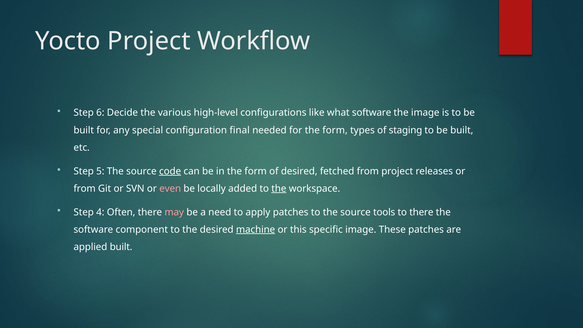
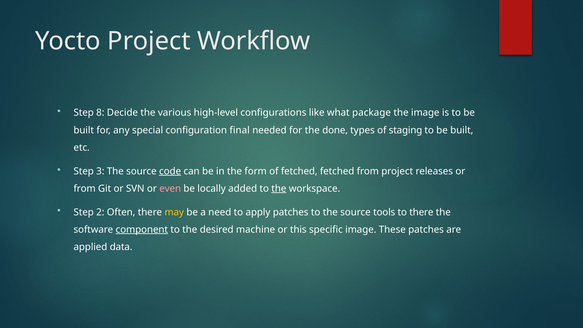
6: 6 -> 8 (100, 113)
what software: software -> package (372, 113)
for the form: form -> done (335, 130)
5: 5 -> 3 (100, 171)
of desired: desired -> fetched (299, 171)
4: 4 -> 2 (100, 212)
may colour: pink -> yellow (174, 212)
component underline: none -> present (142, 230)
machine underline: present -> none (256, 230)
applied built: built -> data (121, 247)
